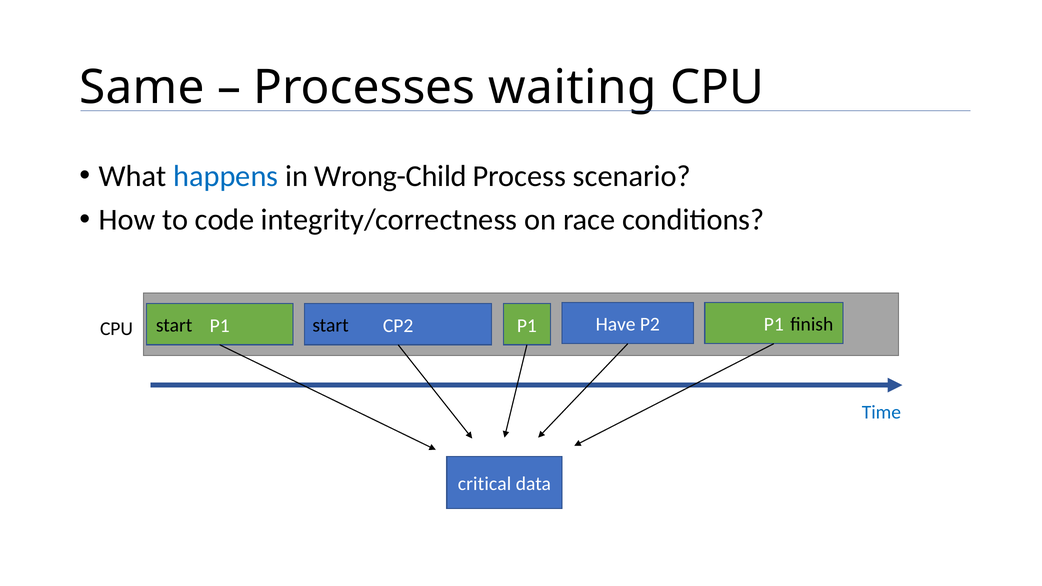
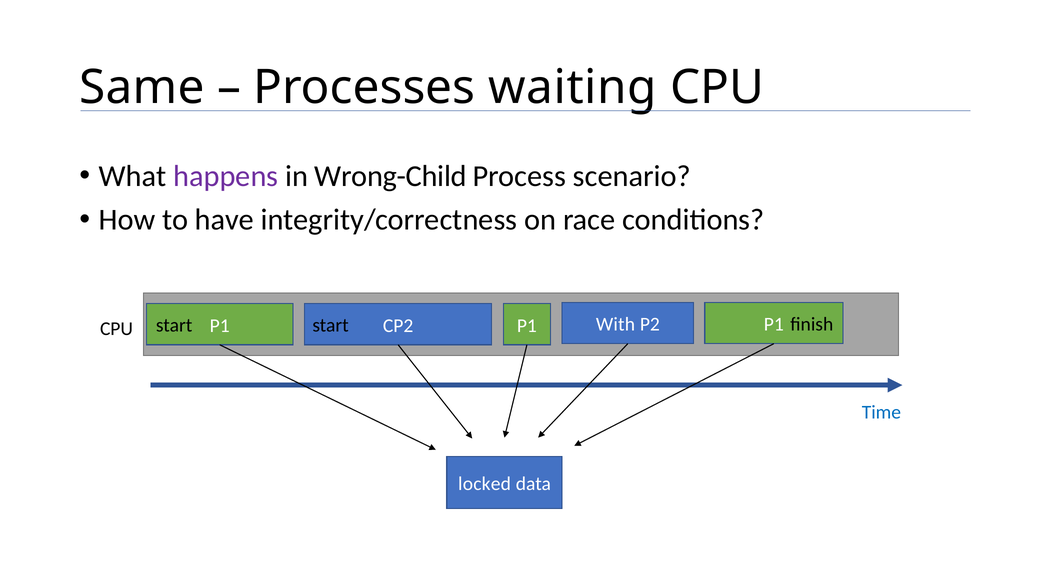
happens colour: blue -> purple (226, 176)
code: code -> have (224, 220)
Have: Have -> With (615, 325)
critical: critical -> locked (485, 484)
